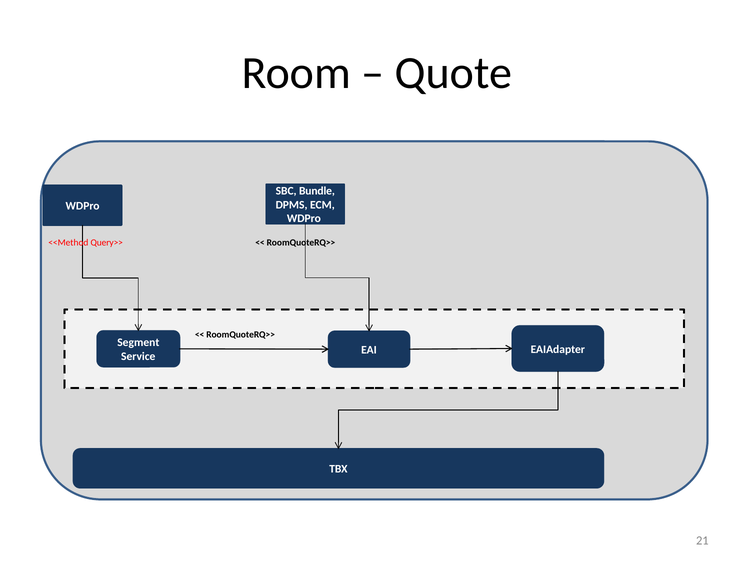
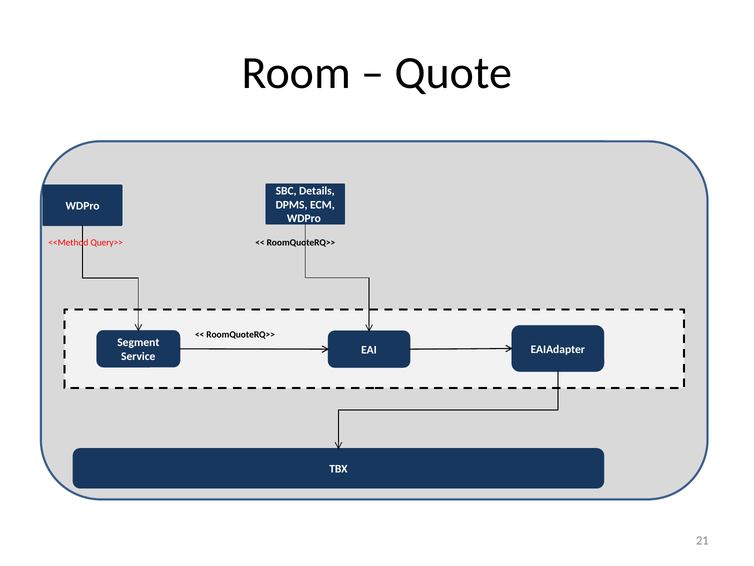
Bundle: Bundle -> Details (317, 191)
